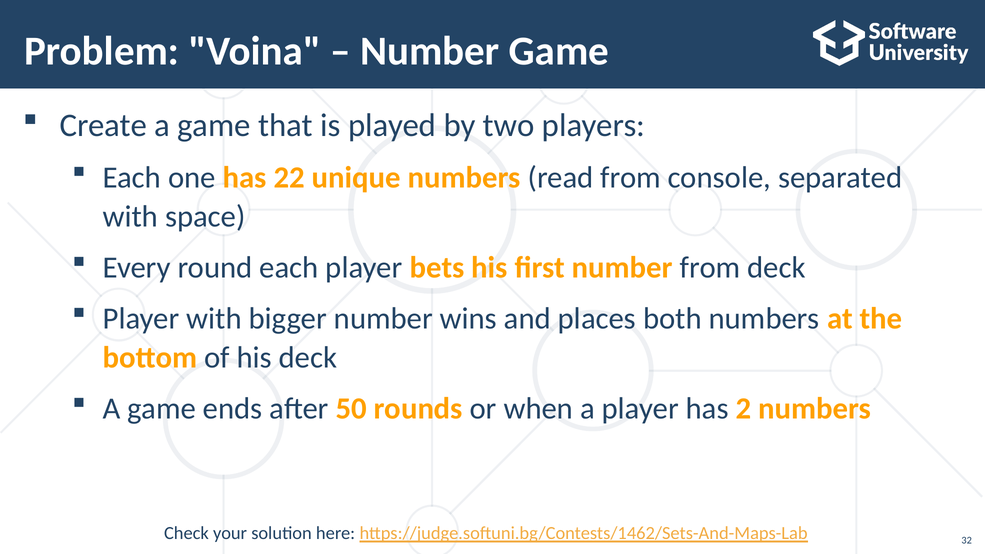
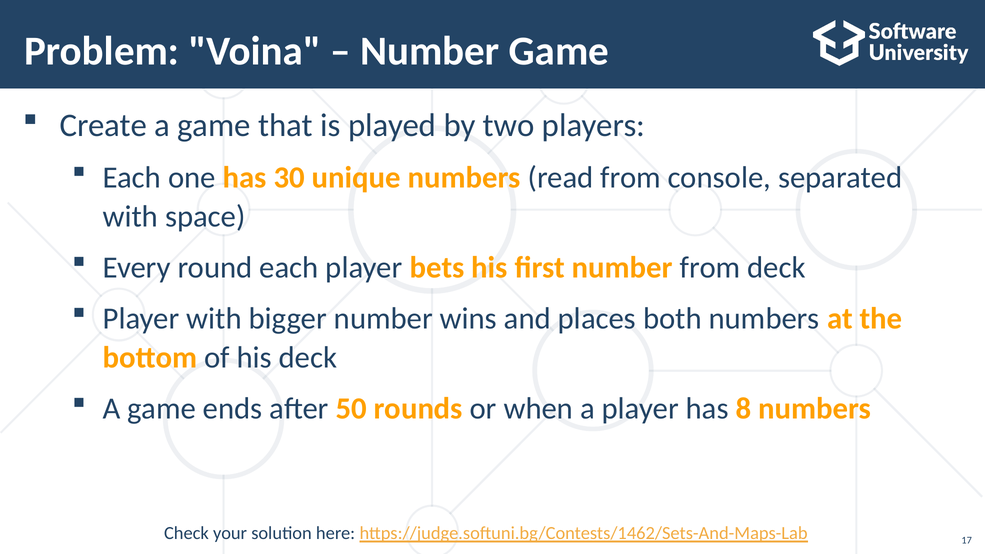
22: 22 -> 30 (289, 178)
2: 2 -> 8 (744, 409)
32: 32 -> 17 (967, 540)
